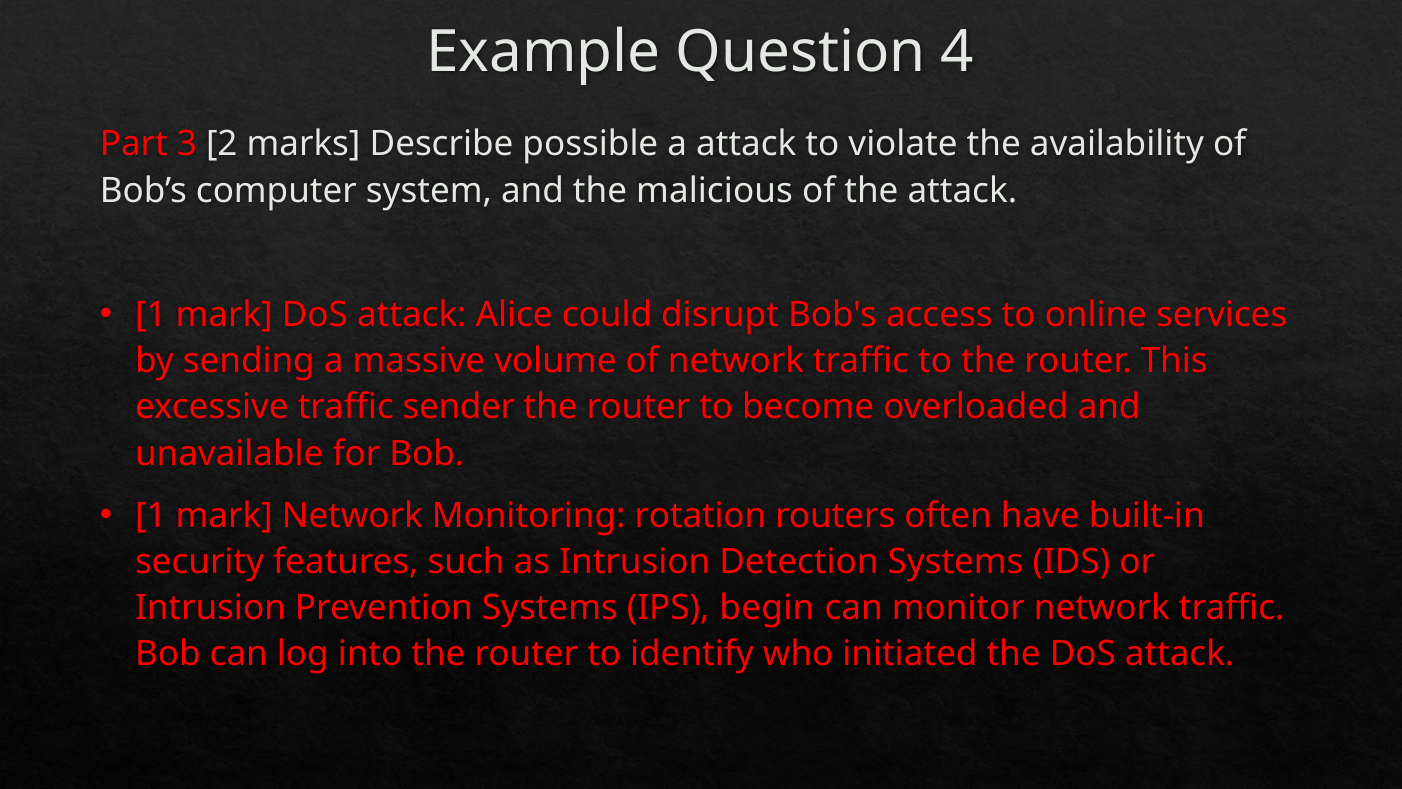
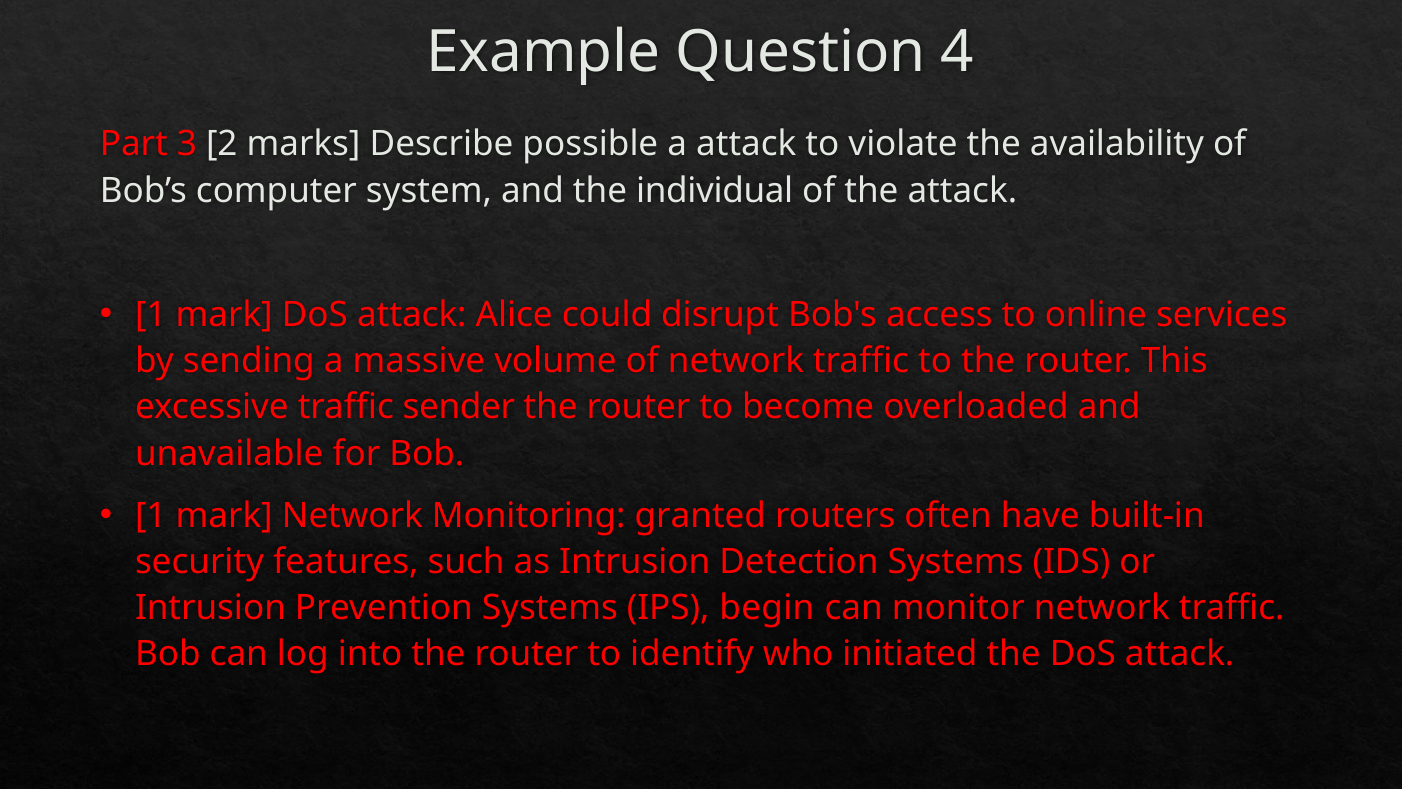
malicious: malicious -> individual (715, 191)
rotation: rotation -> granted (700, 515)
